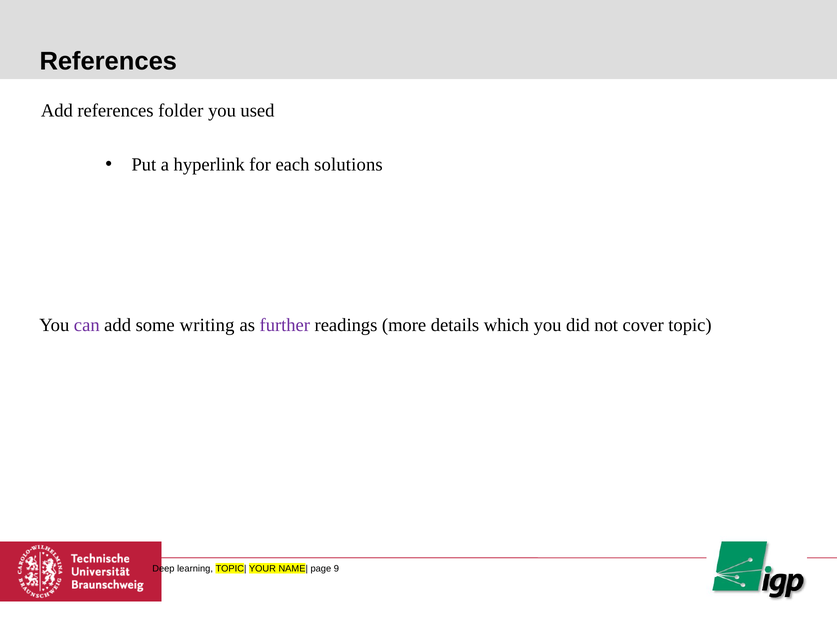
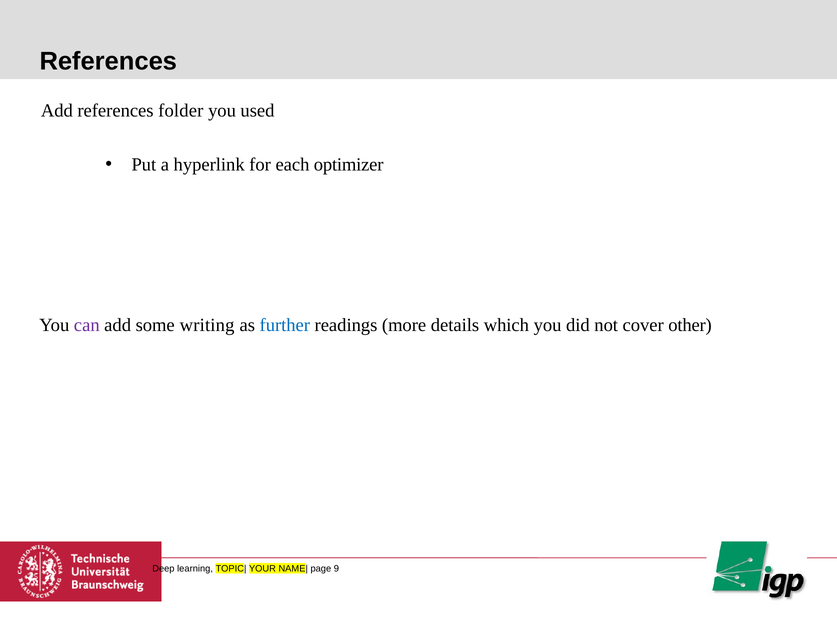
solutions: solutions -> optimizer (349, 165)
further colour: purple -> blue (285, 325)
topic: topic -> other (690, 325)
